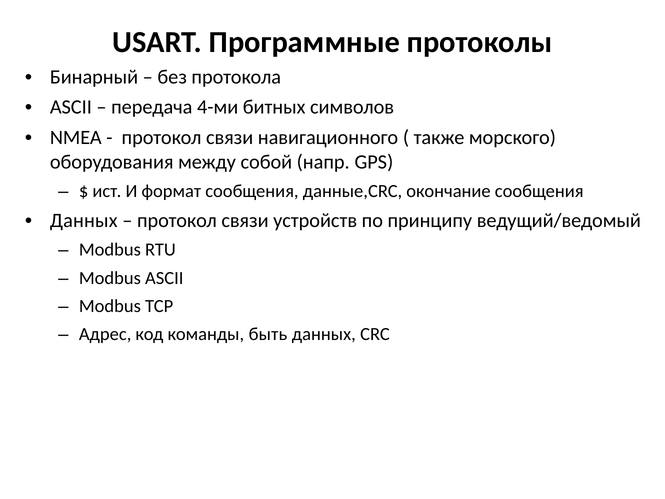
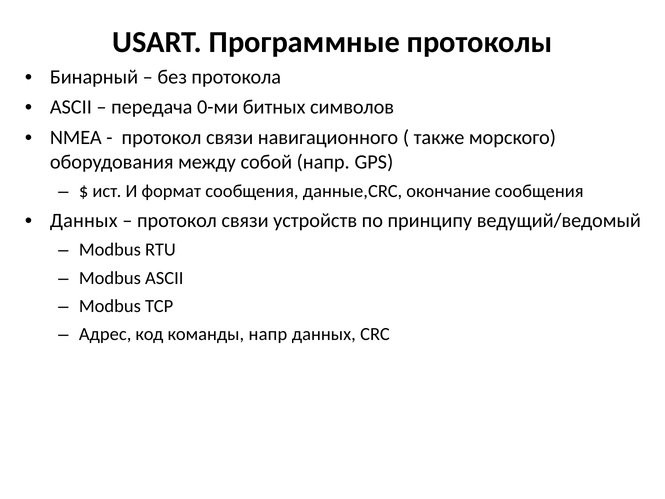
4-ми: 4-ми -> 0-ми (218, 107)
команды быть: быть -> напр (268, 334)
